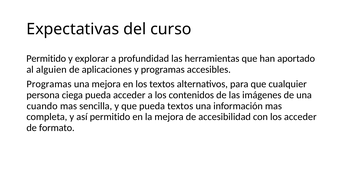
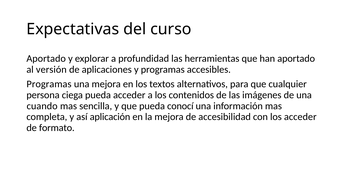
Permitido: Permitido -> Aportado (46, 59)
alguien: alguien -> versión (51, 70)
pueda textos: textos -> conocí (180, 106)
así permitido: permitido -> aplicación (110, 117)
